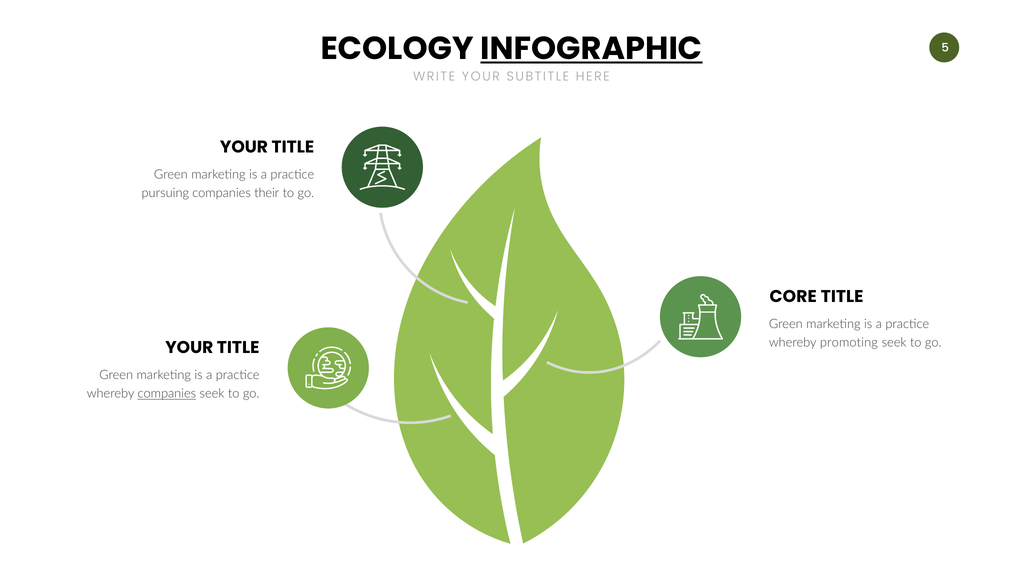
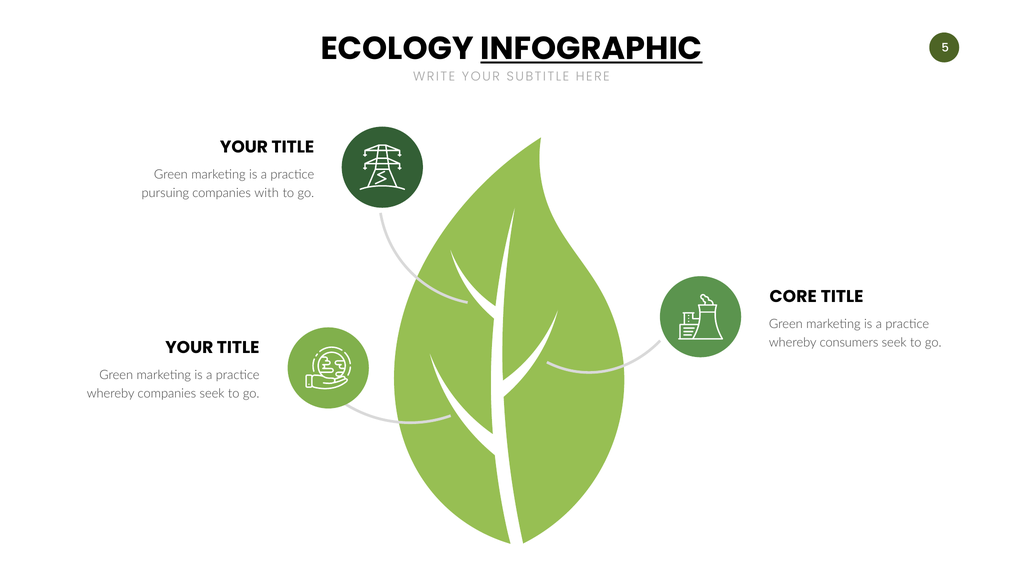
their: their -> with (267, 193)
promoting: promoting -> consumers (849, 343)
companies underline: present -> none (167, 394)
